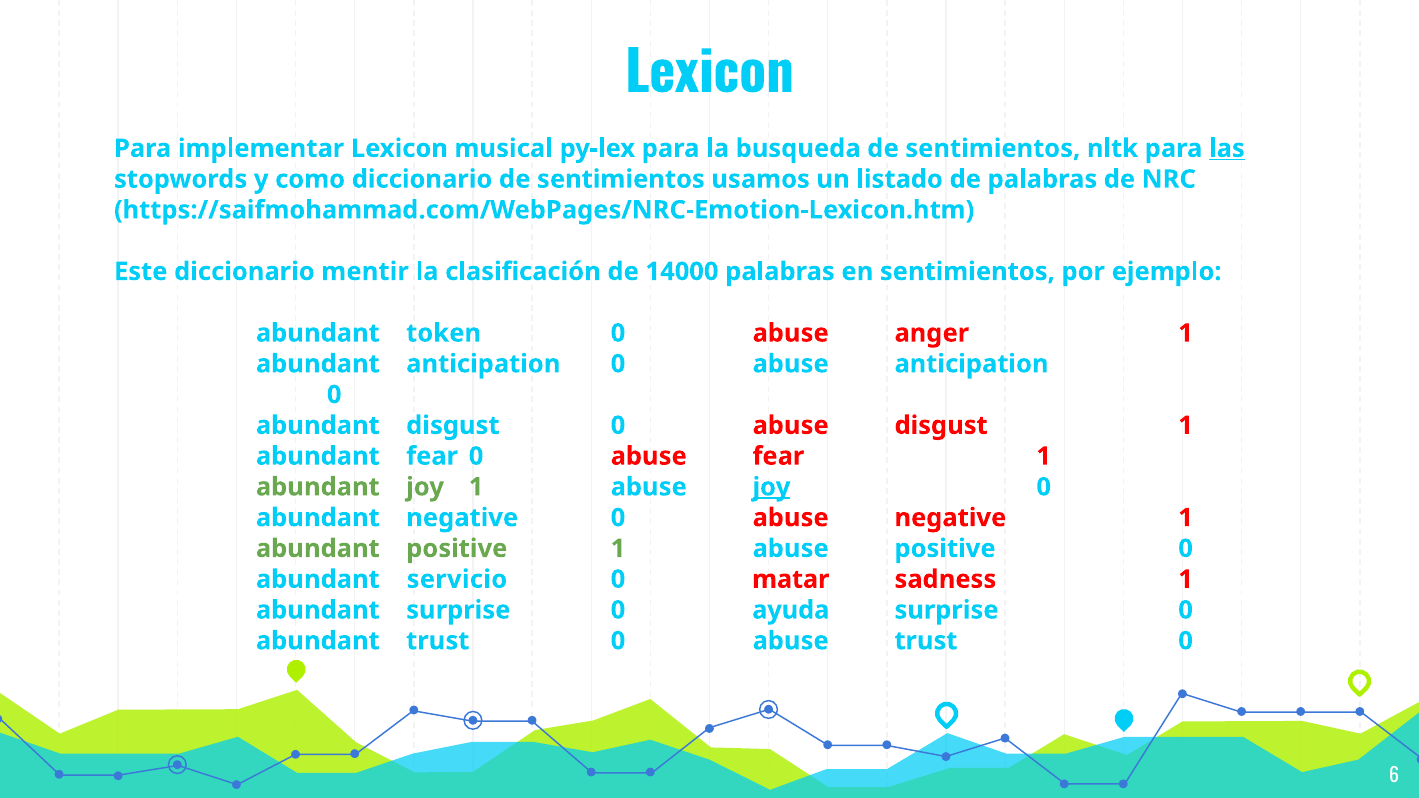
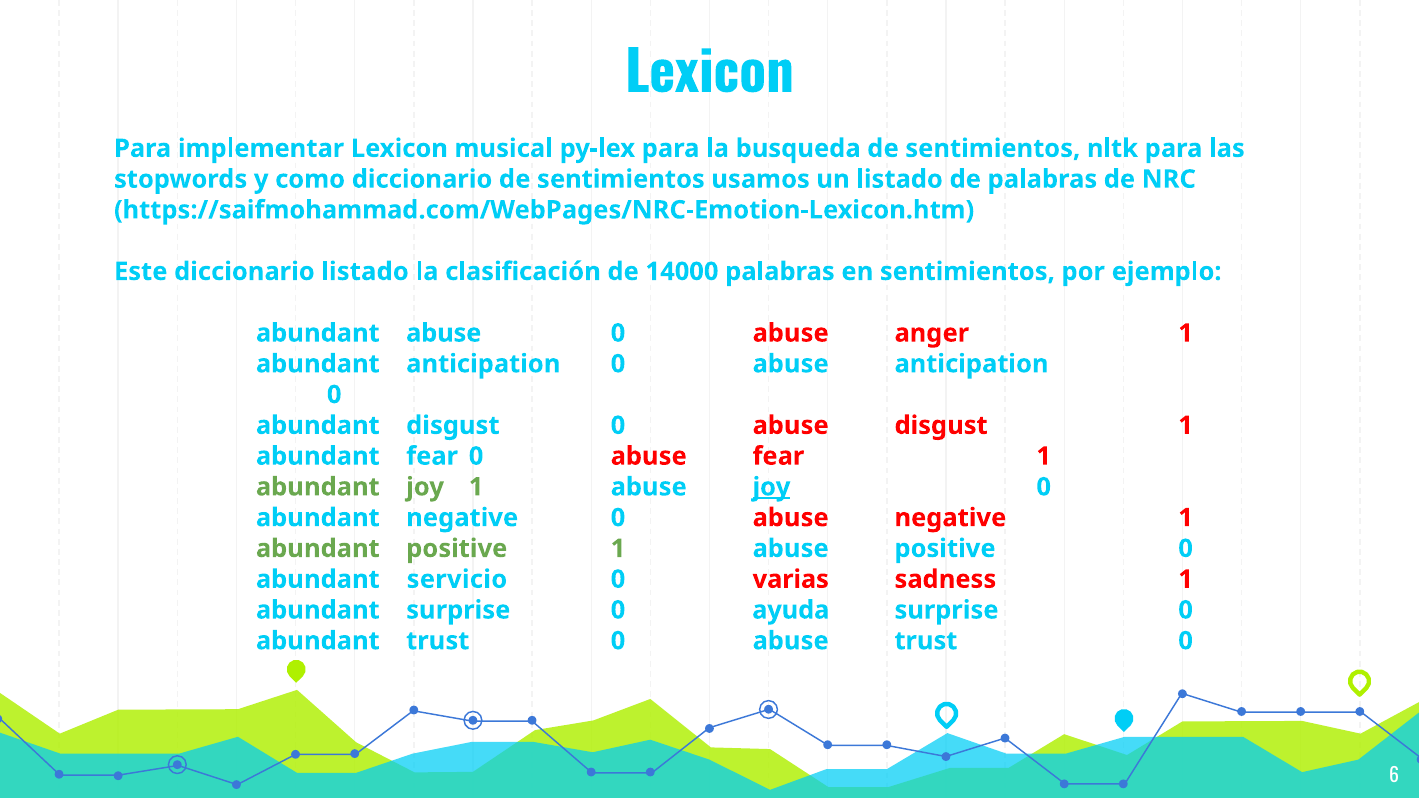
las underline: present -> none (1227, 149)
diccionario mentir: mentir -> listado (365, 272)
abundant token: token -> abuse (444, 333)
matar: matar -> varias (791, 579)
